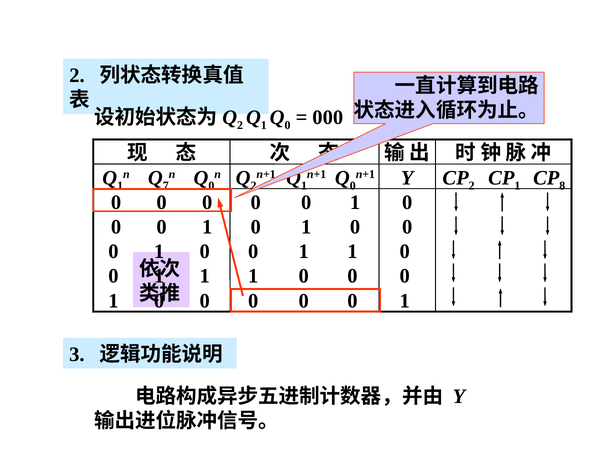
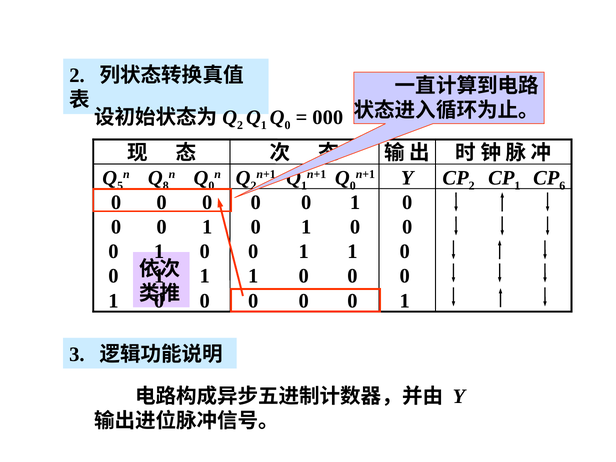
1: 1 -> 5 (120, 186)
7: 7 -> 8 (166, 186)
8: 8 -> 6 (562, 186)
